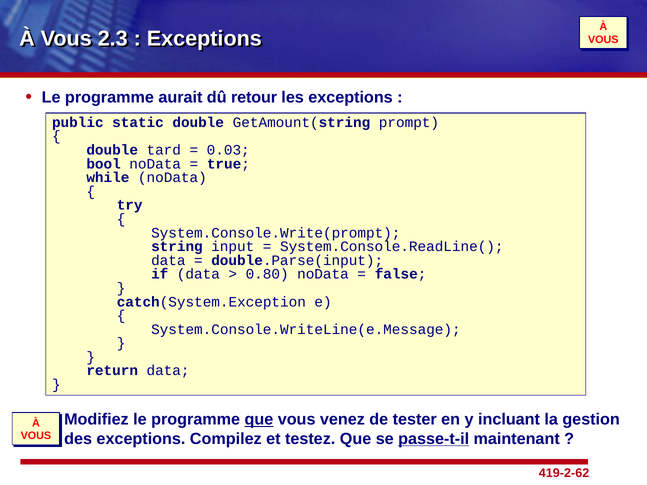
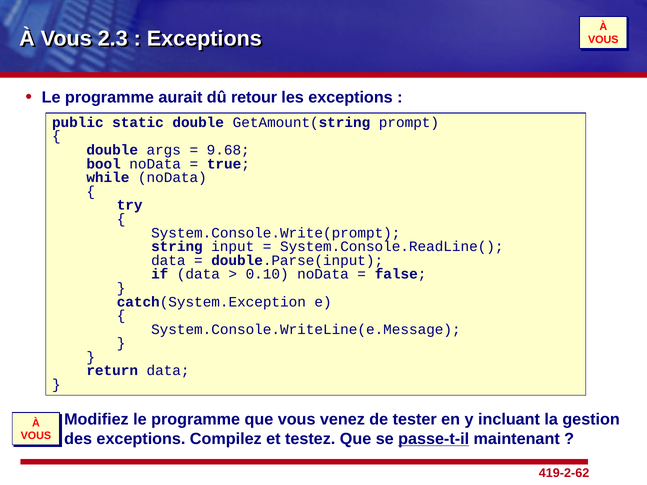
tard: tard -> args (164, 150)
0.03: 0.03 -> 9.68 (228, 150)
0.80: 0.80 -> 0.10 (267, 274)
que underline: present -> none (259, 420)
